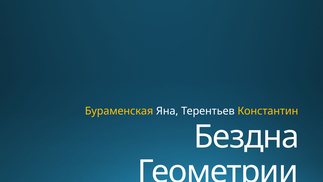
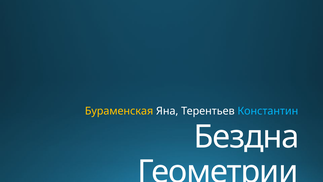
Константин colour: yellow -> light blue (268, 111)
